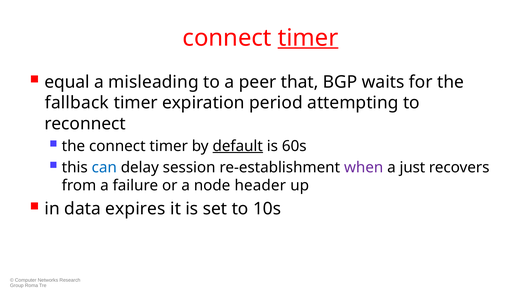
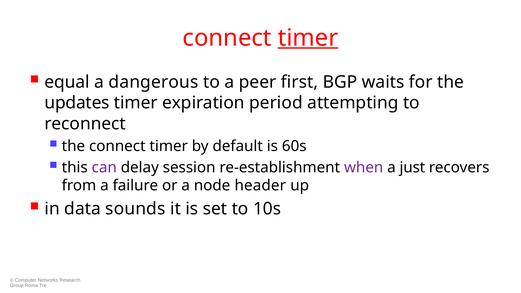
misleading: misleading -> dangerous (153, 82)
that: that -> first (300, 82)
fallback: fallback -> updates (77, 103)
default underline: present -> none (238, 146)
can colour: blue -> purple (104, 167)
expires: expires -> sounds (135, 209)
